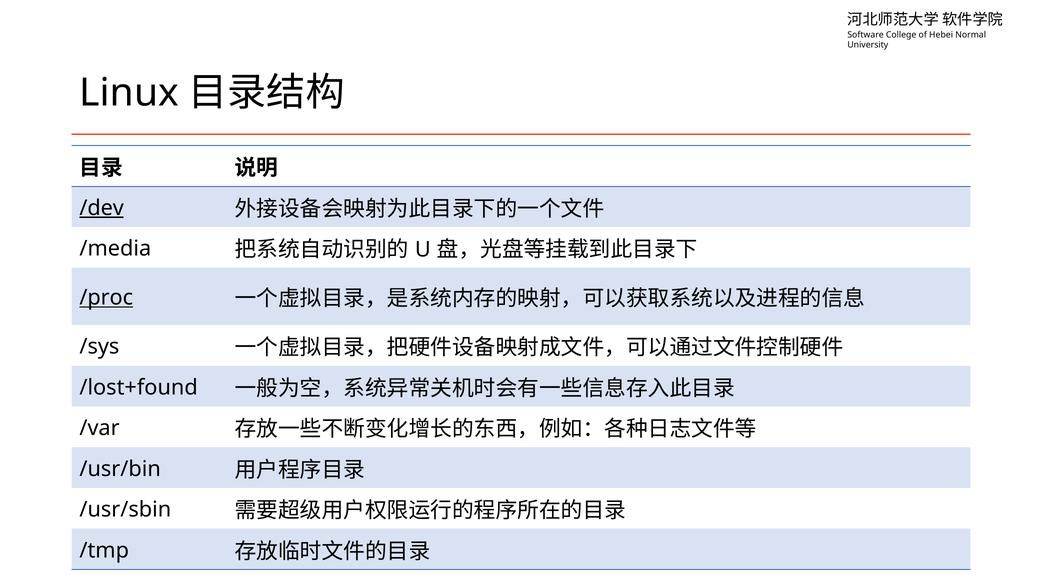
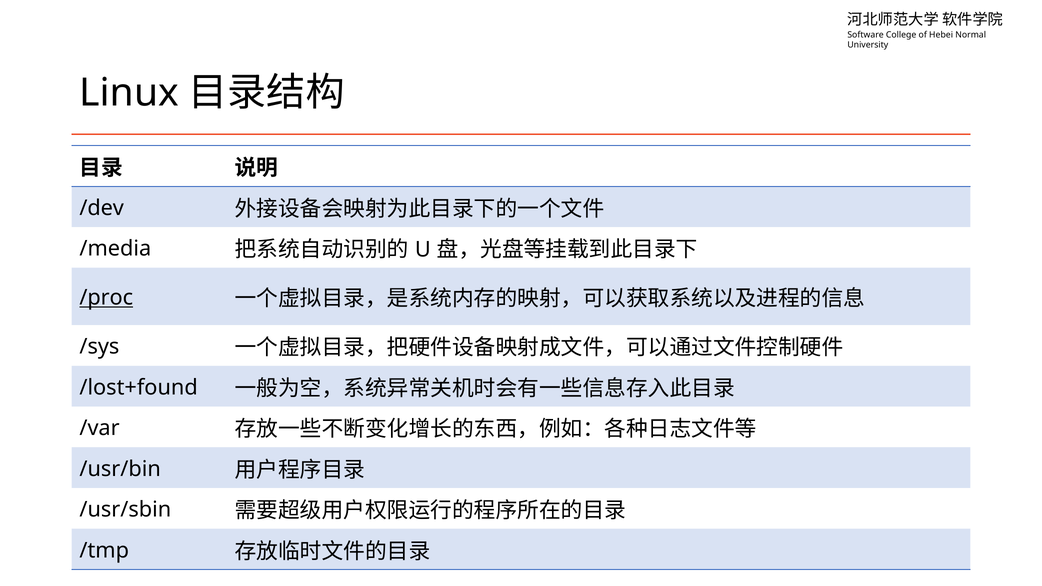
/dev underline: present -> none (102, 208)
